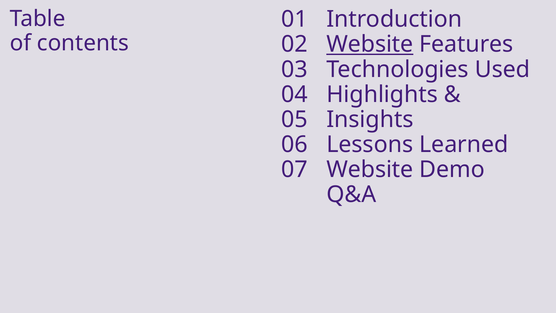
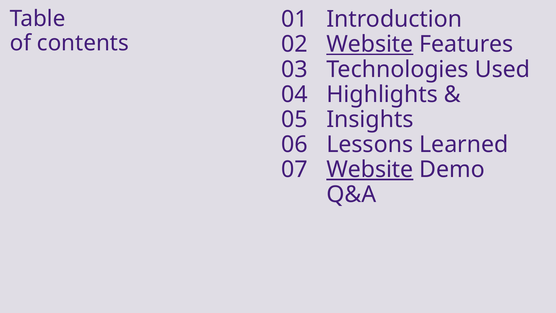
Website underline: none -> present (370, 169)
